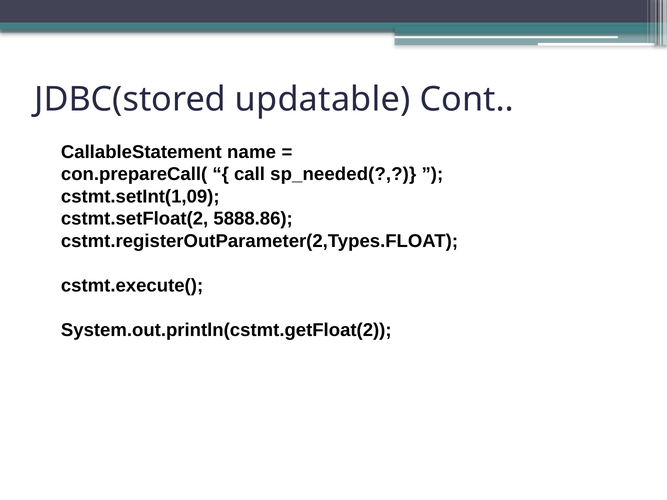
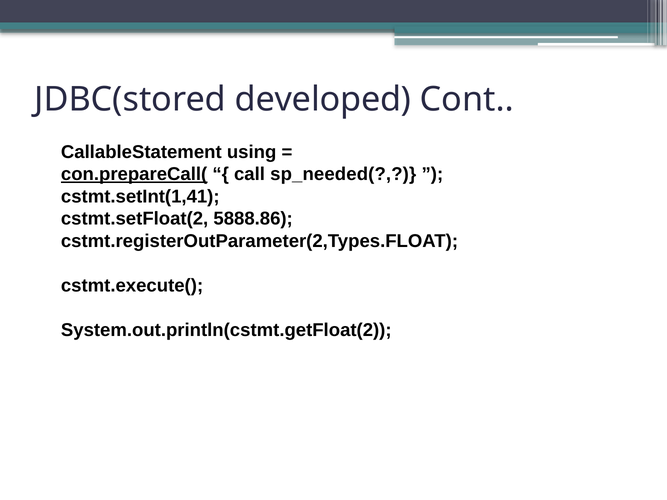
updatable: updatable -> developed (323, 100)
name: name -> using (252, 152)
con.prepareCall( underline: none -> present (134, 174)
cstmt.setInt(1,09: cstmt.setInt(1,09 -> cstmt.setInt(1,41 (140, 197)
